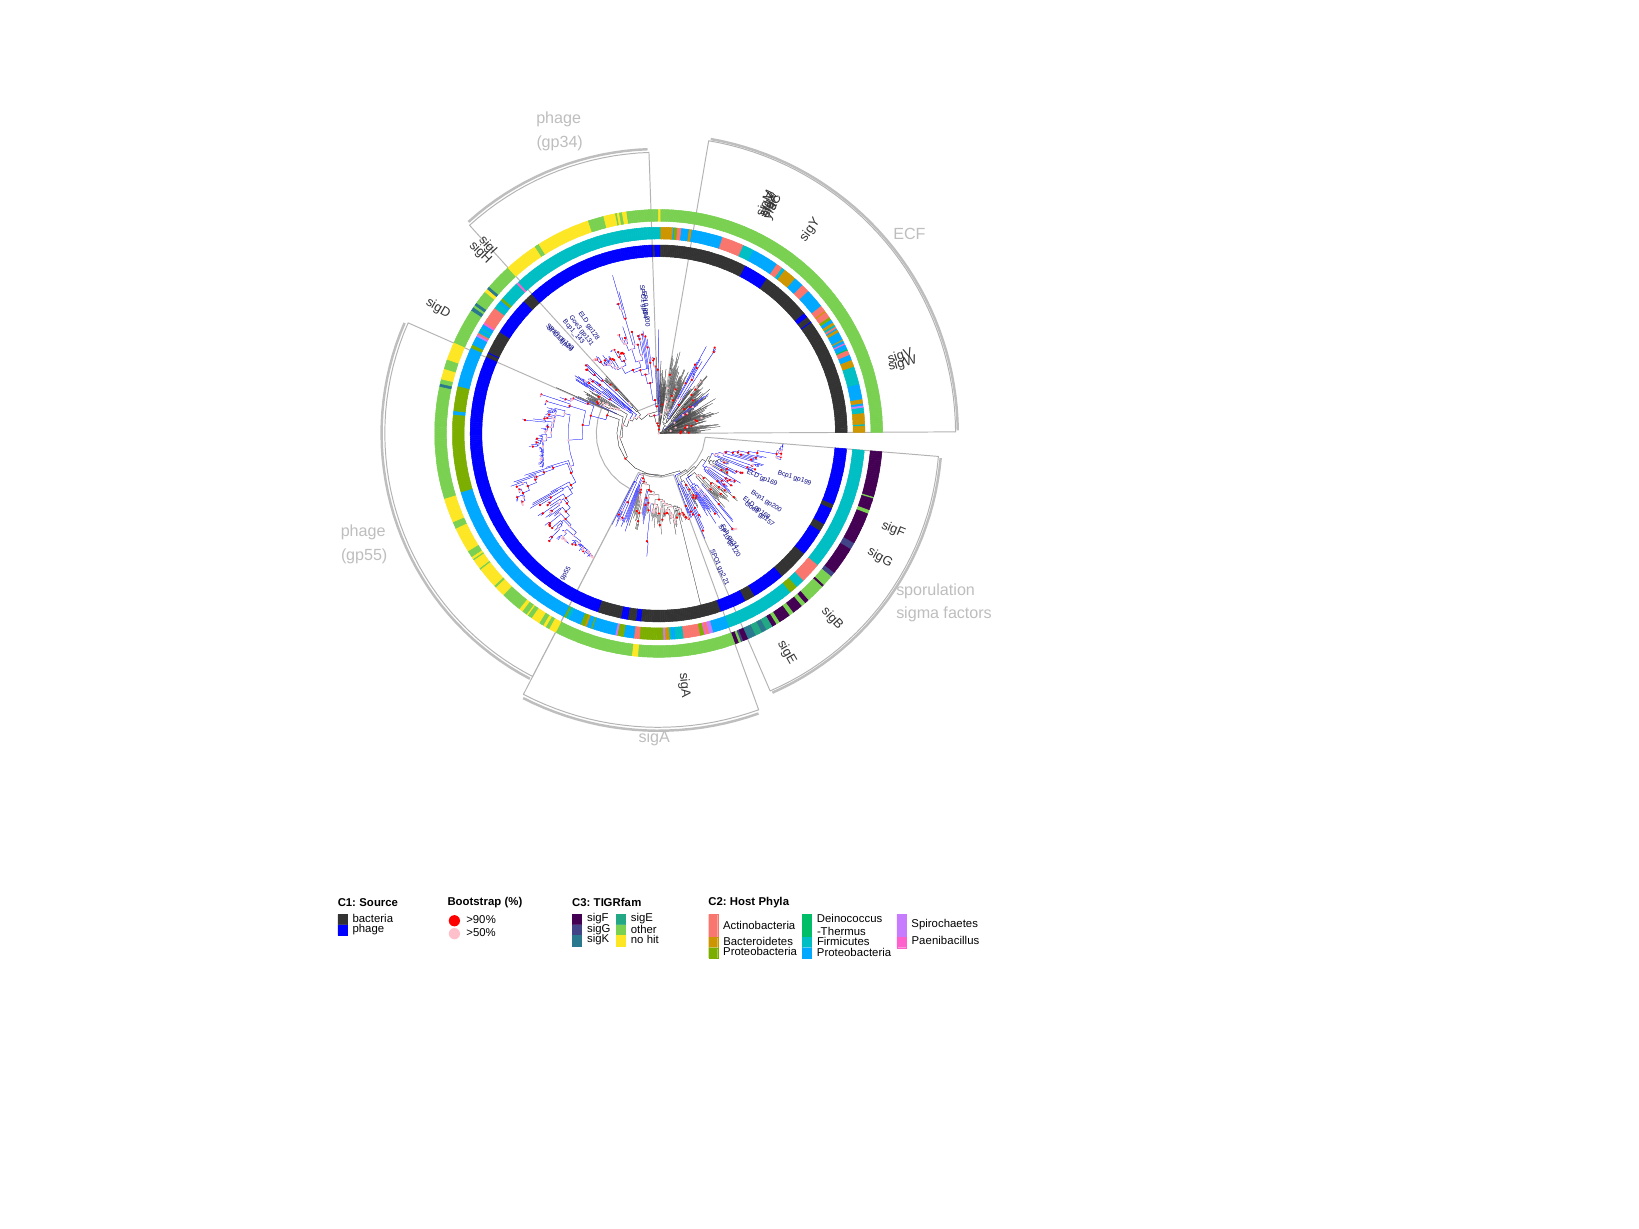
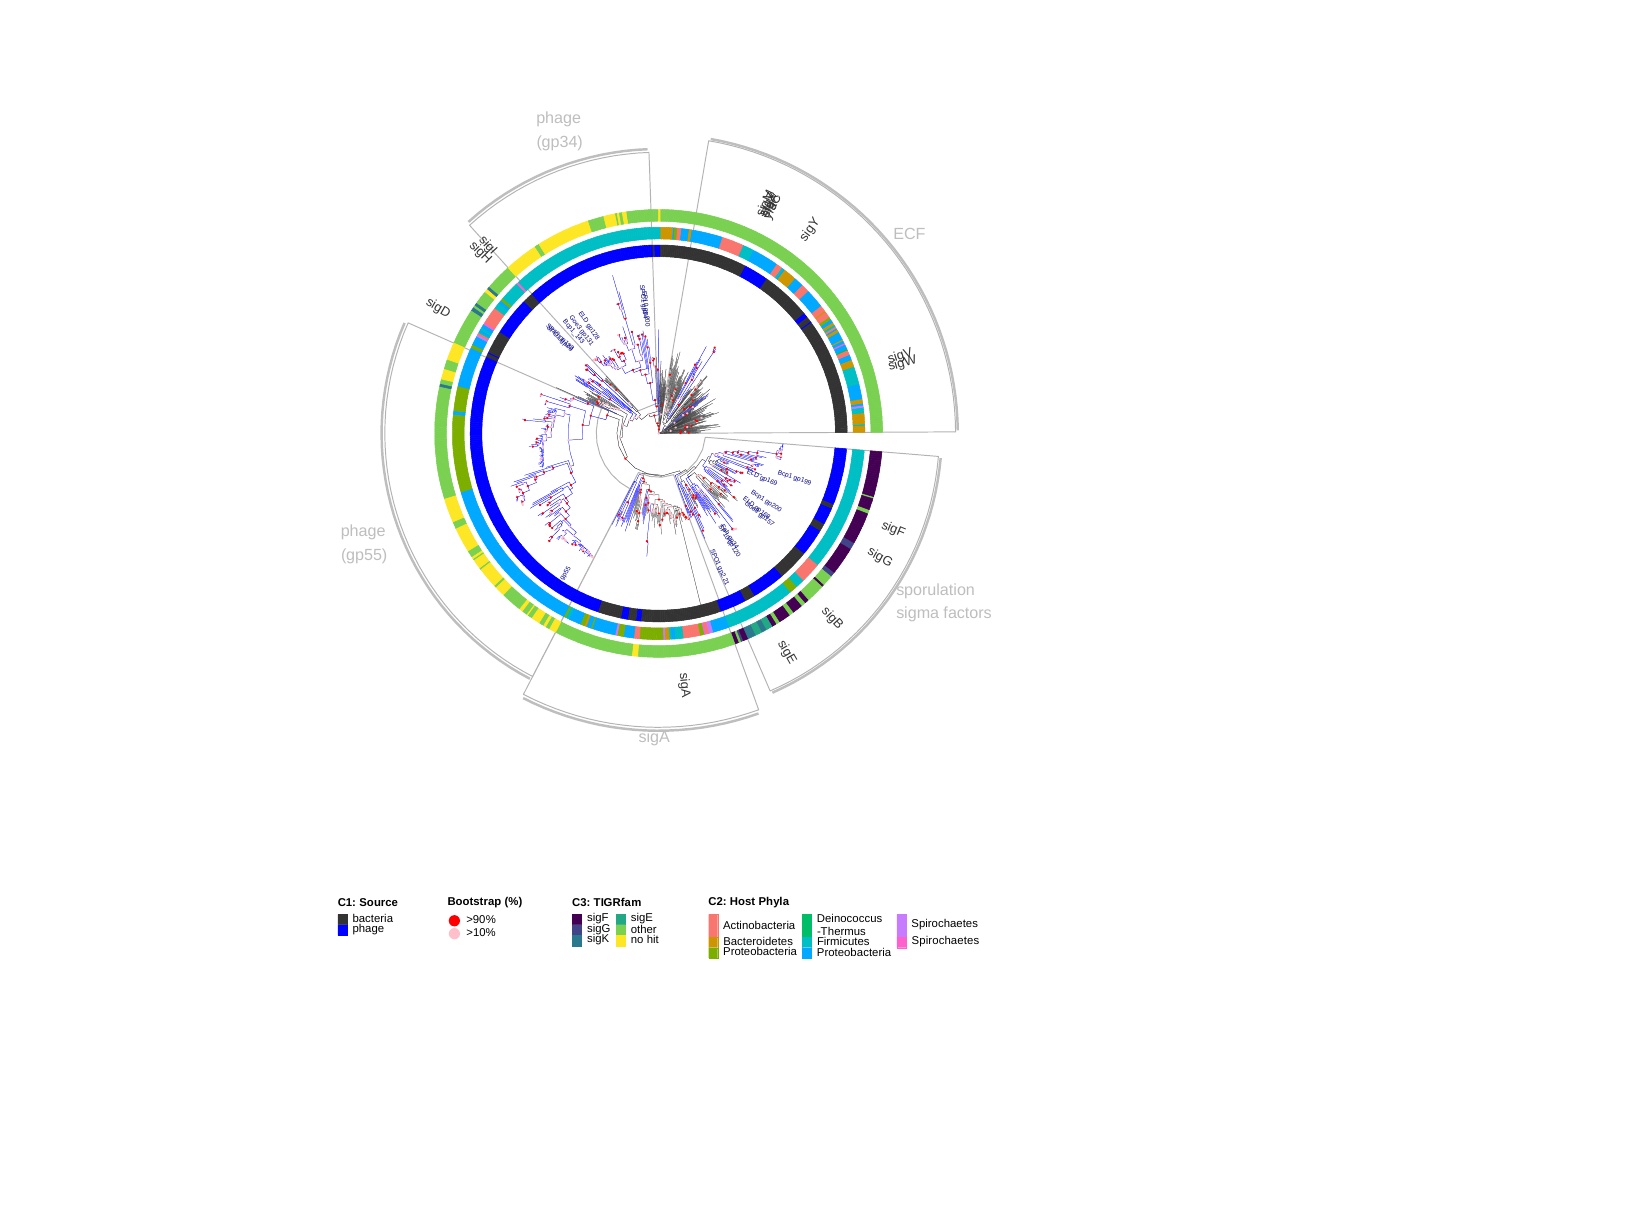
>50%: >50% -> >10% (481, 933)
Paenibacillus: Paenibacillus -> Spirochaetes (945, 941)
